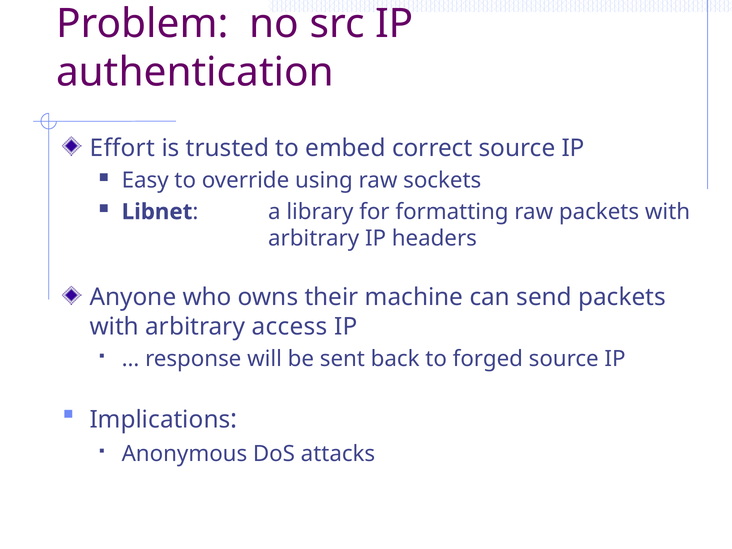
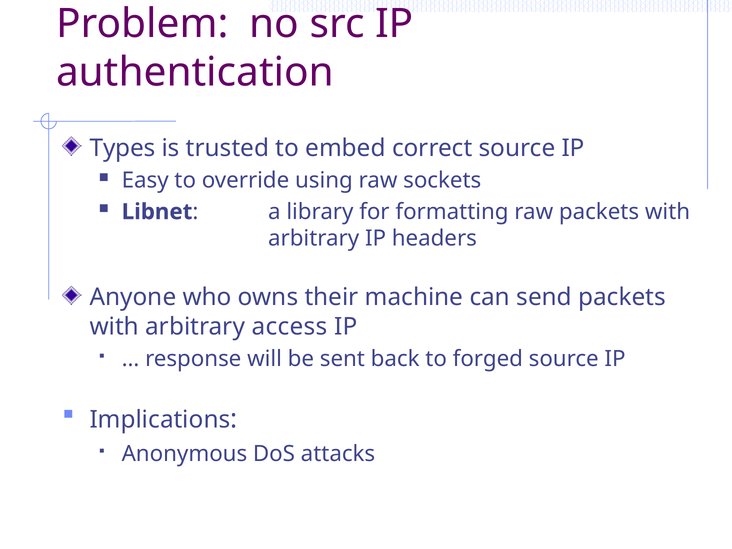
Effort: Effort -> Types (123, 148)
